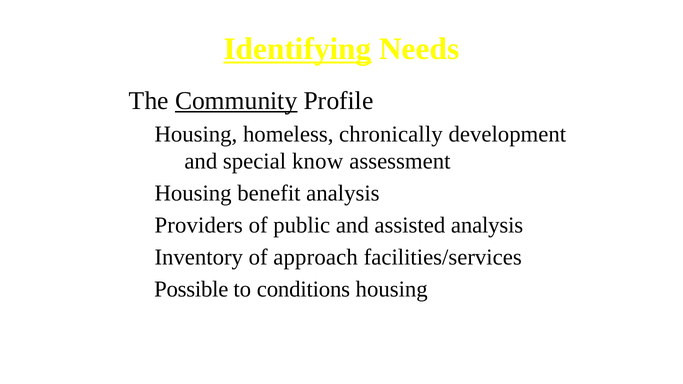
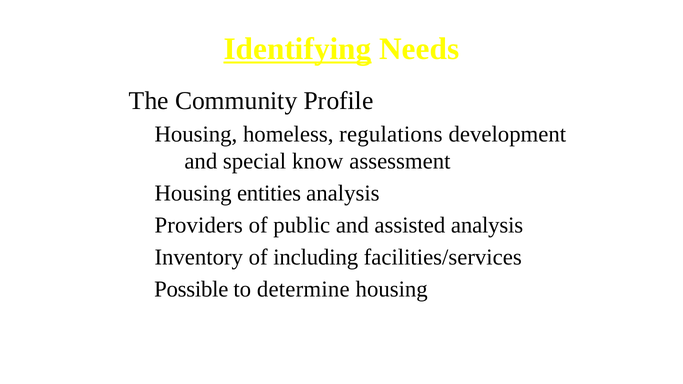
Community underline: present -> none (236, 101)
chronically: chronically -> regulations (391, 134)
benefit: benefit -> entities (269, 193)
approach: approach -> including (316, 257)
conditions: conditions -> determine (303, 289)
